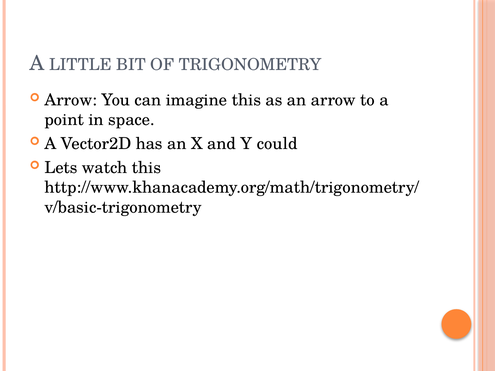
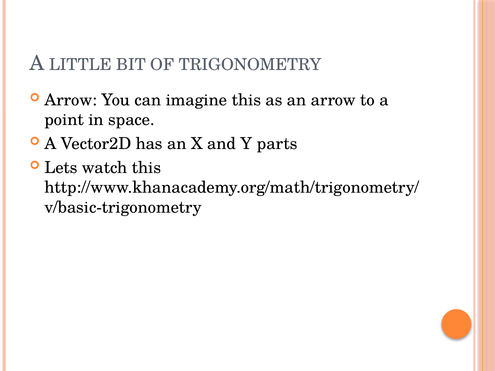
could: could -> parts (277, 144)
